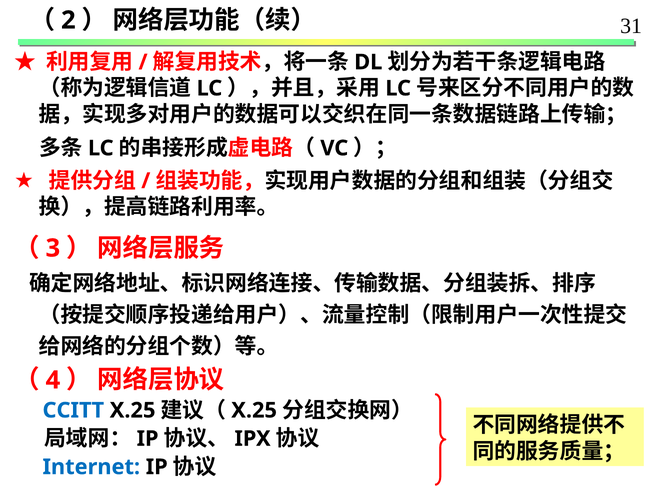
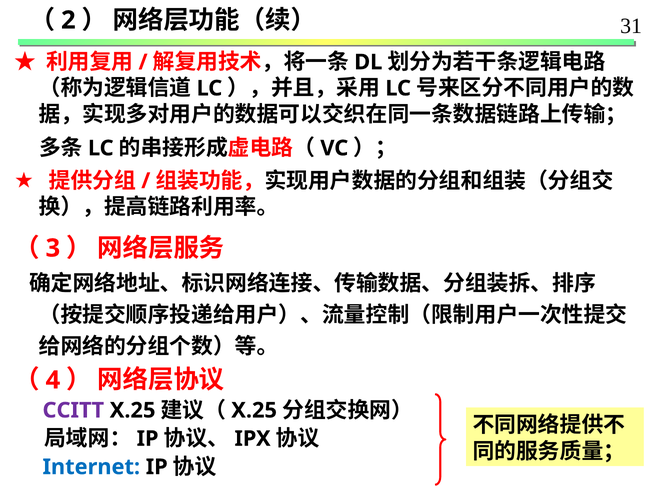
CCITT colour: blue -> purple (73, 411)
